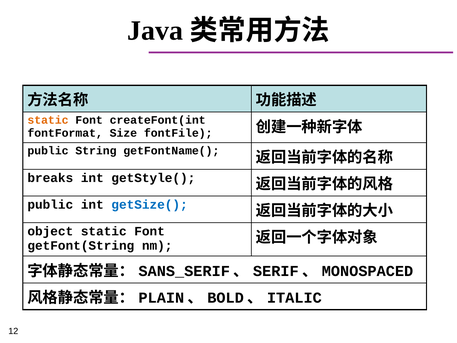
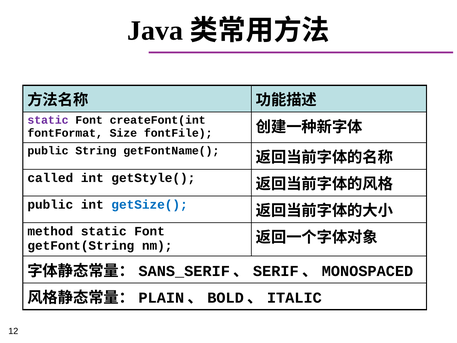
static colour: orange -> purple (48, 120)
breaks: breaks -> called (50, 178)
object: object -> method (50, 231)
